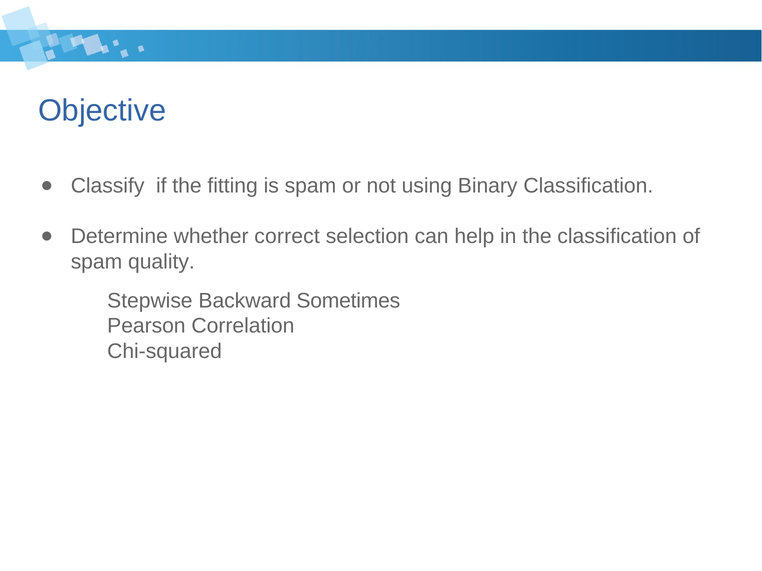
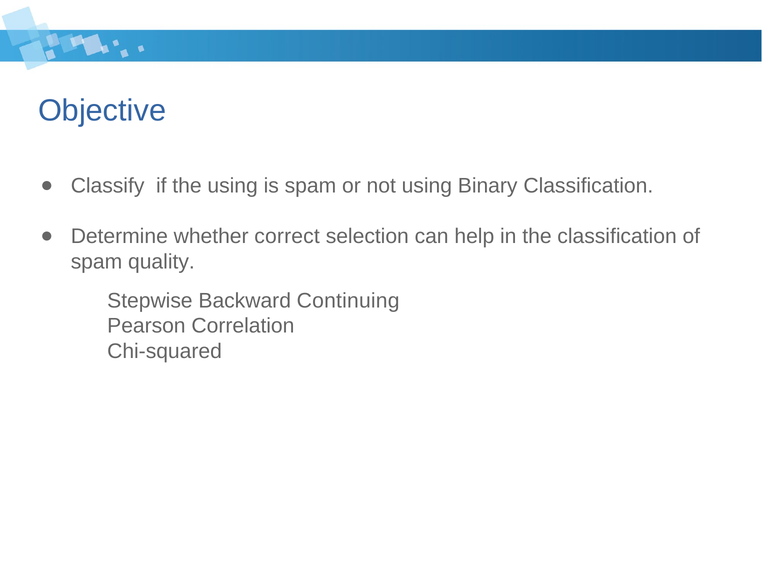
the fitting: fitting -> using (233, 186)
Sometimes: Sometimes -> Continuing (348, 301)
